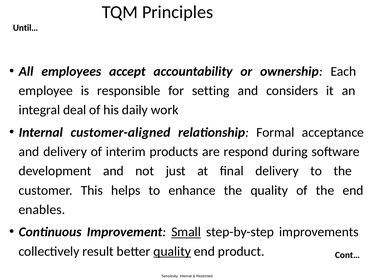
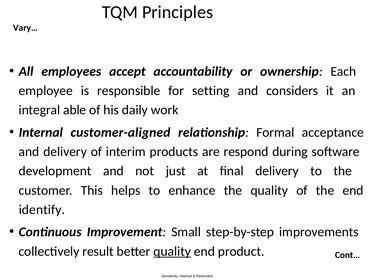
Until…: Until… -> Vary… (25, 28)
deal: deal -> able (75, 110)
enables: enables -> identify (42, 210)
Small underline: present -> none (186, 232)
